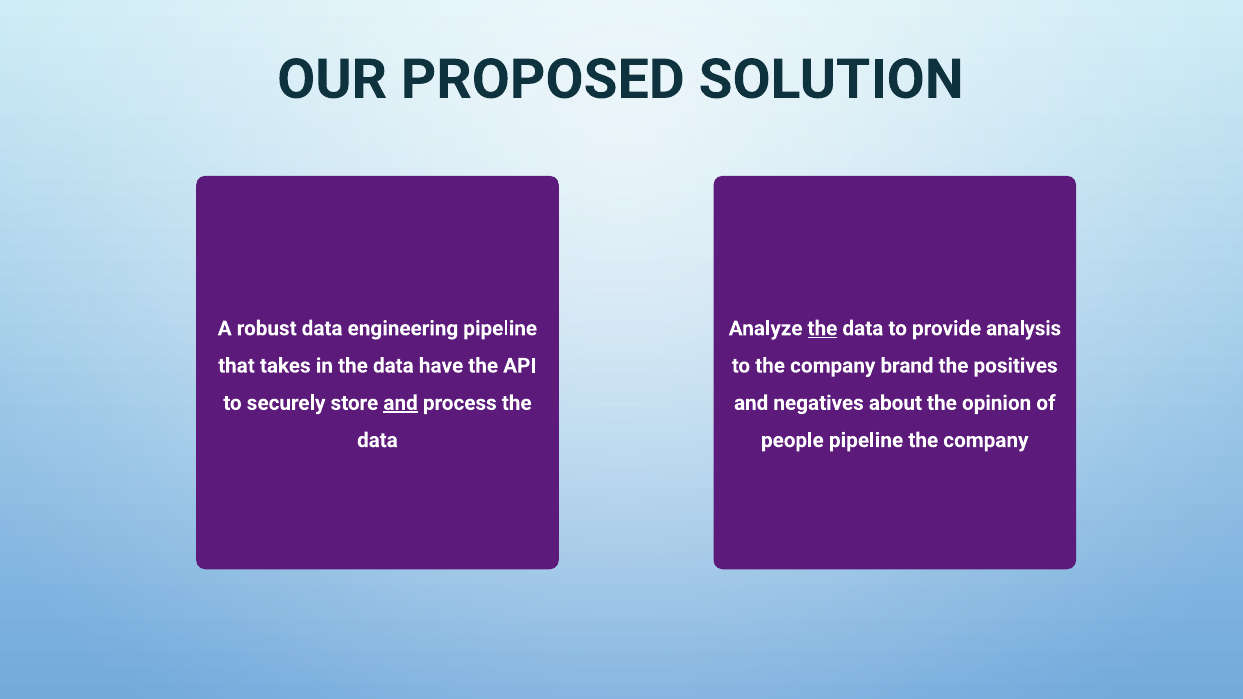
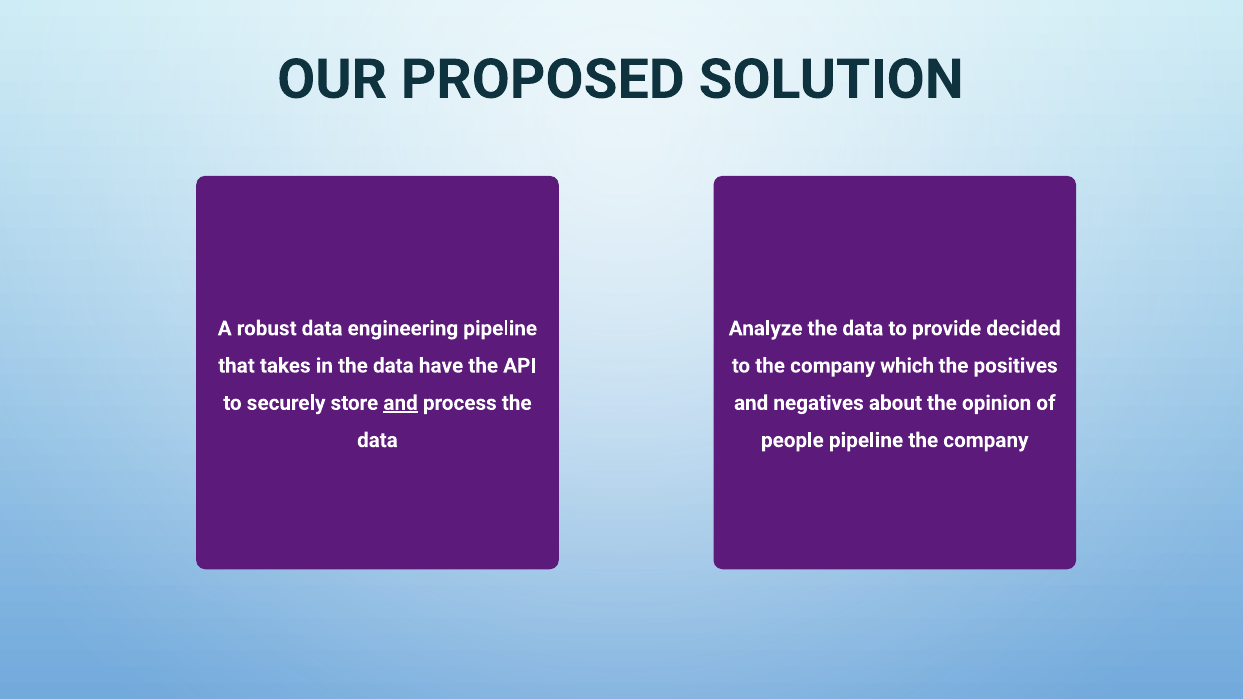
the underline: present -> none (822, 329)
analysis: analysis -> decided (1024, 329)
brand: brand -> which (907, 366)
